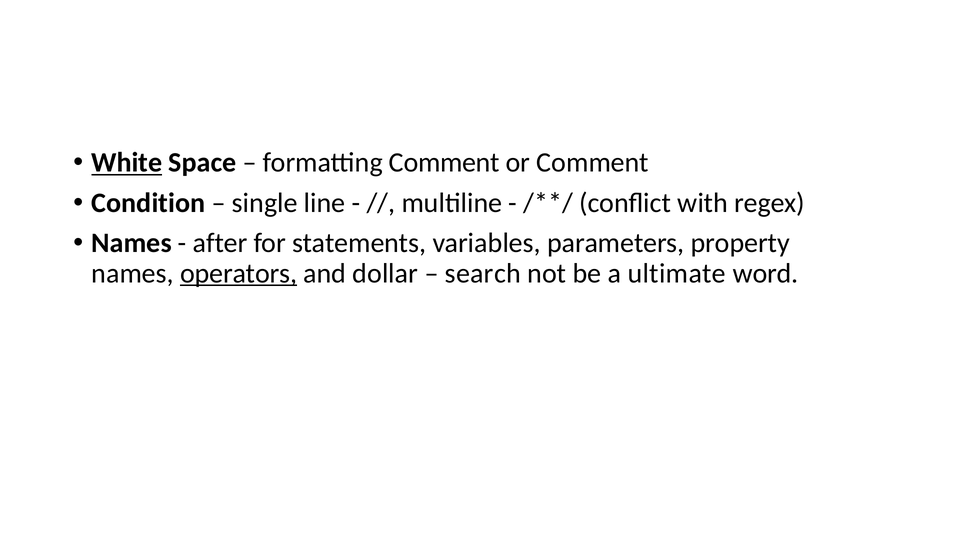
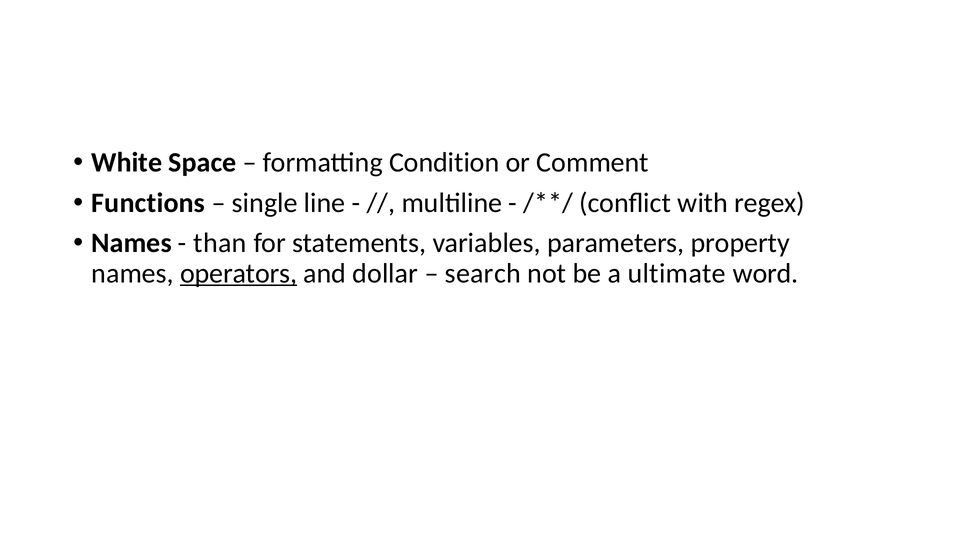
White underline: present -> none (127, 163)
formatting Comment: Comment -> Condition (444, 163)
Condition: Condition -> Functions (148, 203)
after: after -> than (220, 243)
